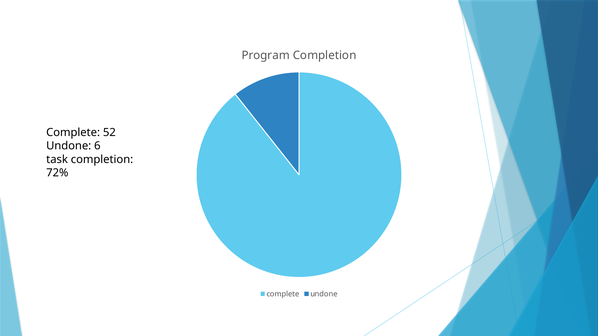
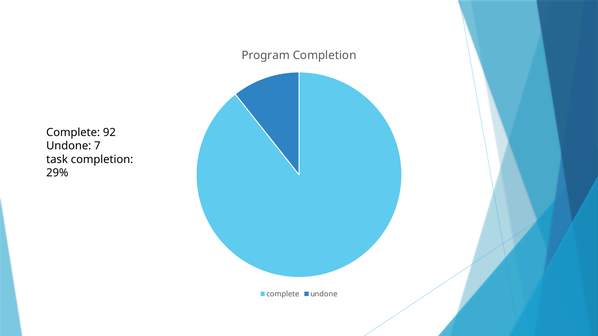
52: 52 -> 92 (109, 133)
6: 6 -> 7 (97, 146)
72%: 72% -> 29% (57, 173)
